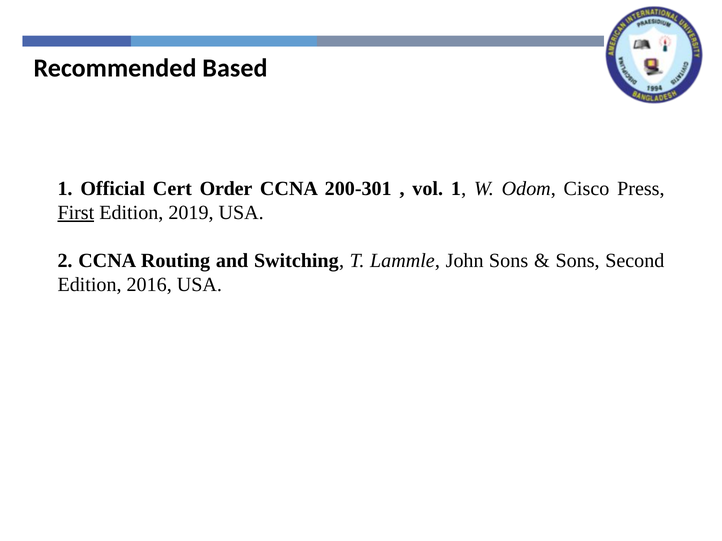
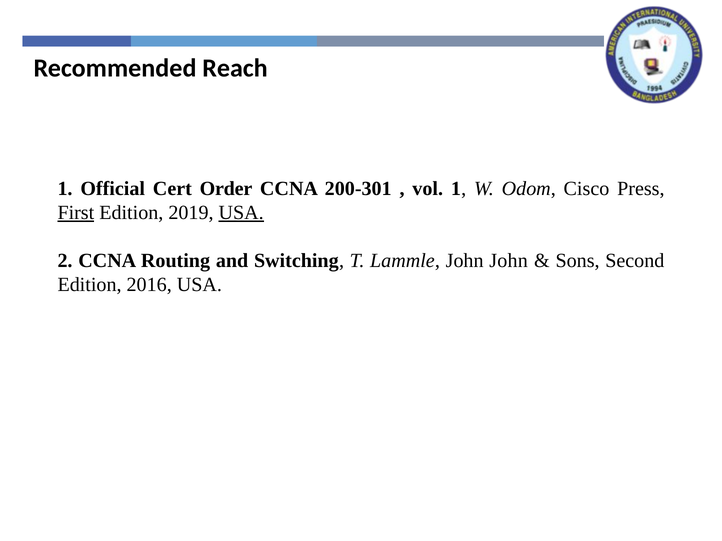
Based: Based -> Reach (235, 68)
USA underline: none -> present (241, 213)
John Sons: Sons -> John (509, 261)
